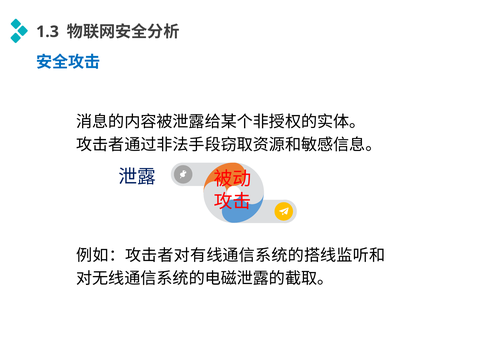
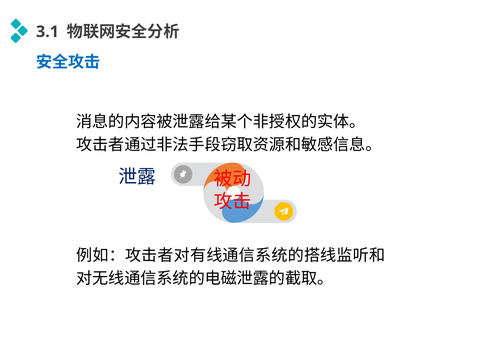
1.3: 1.3 -> 3.1 (47, 32)
